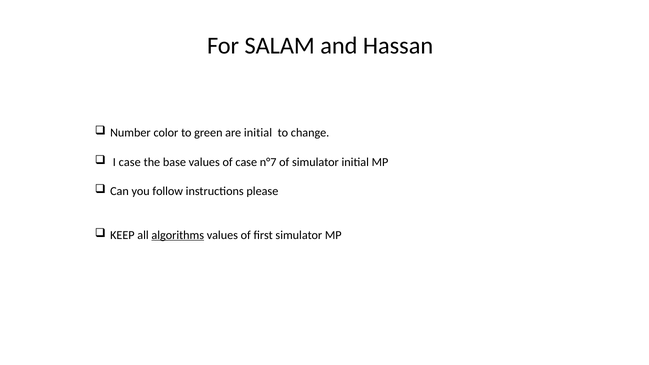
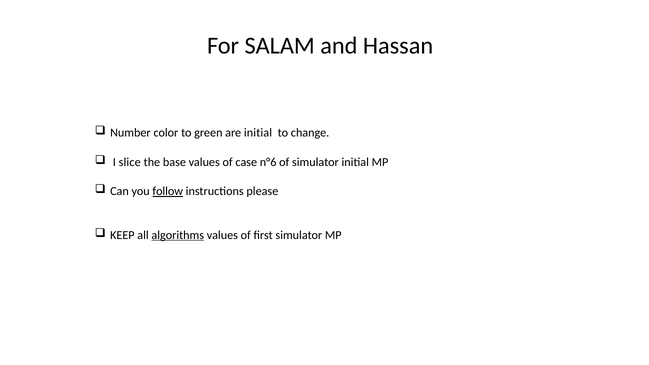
I case: case -> slice (130, 162)
n°7: n°7 -> n°6 (268, 162)
follow underline: none -> present (168, 191)
